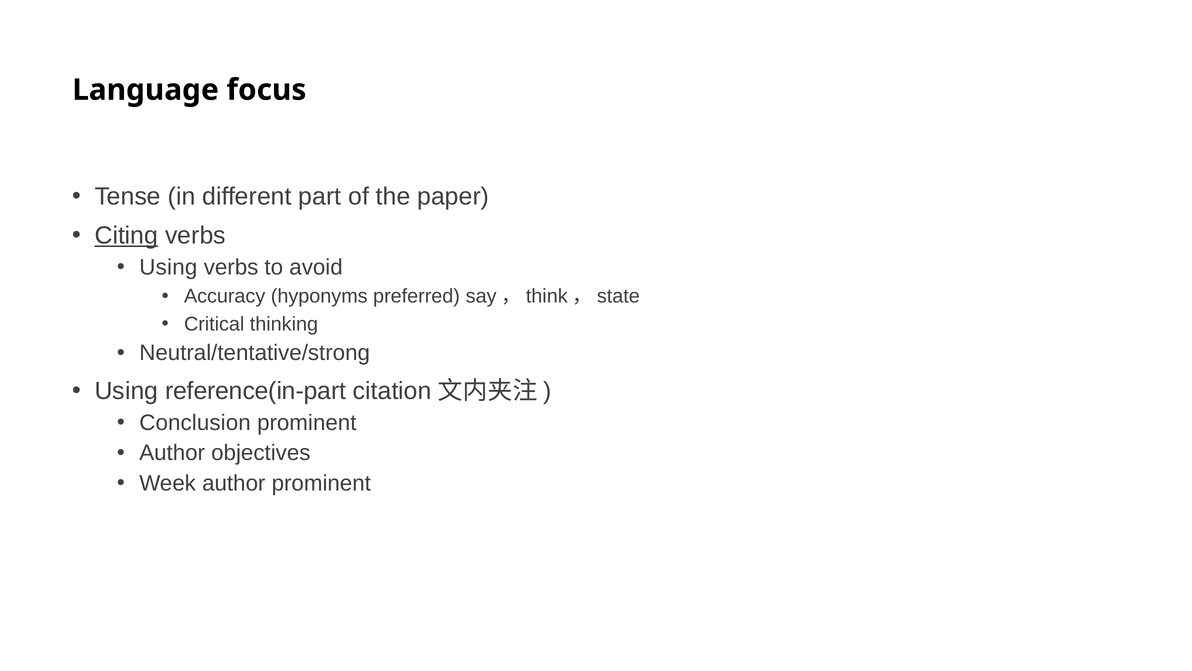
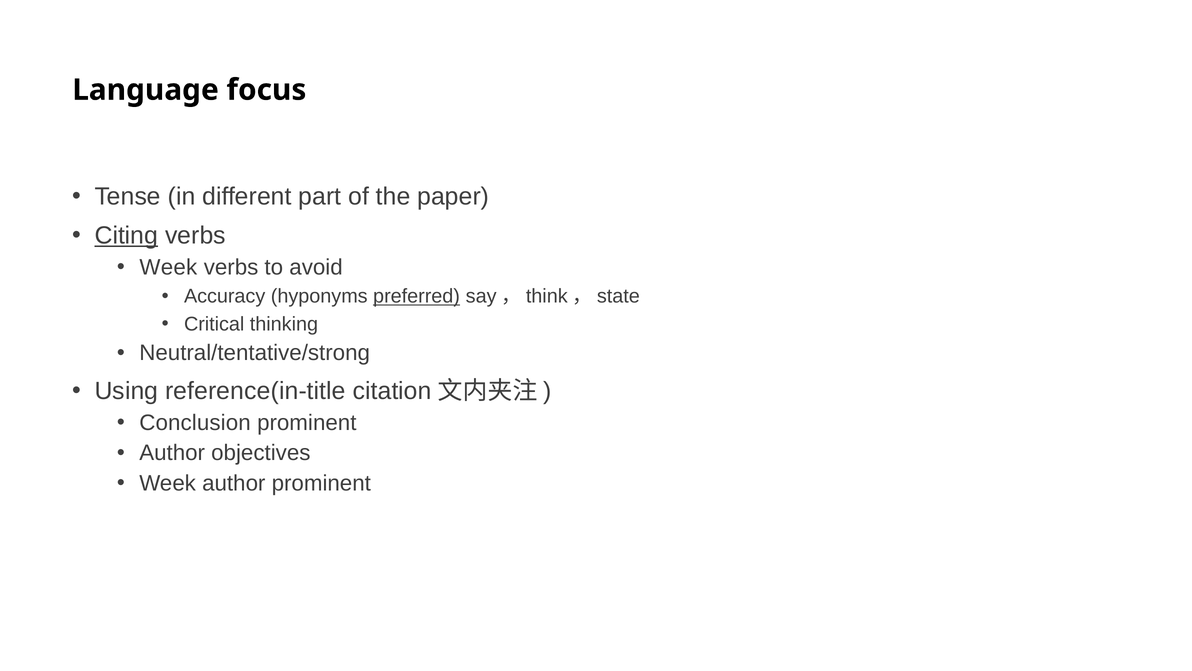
Using: Using -> Week (168, 267)
preferred underline: none -> present (417, 296)
reference(in-part: reference(in-part -> reference(in-title (255, 391)
